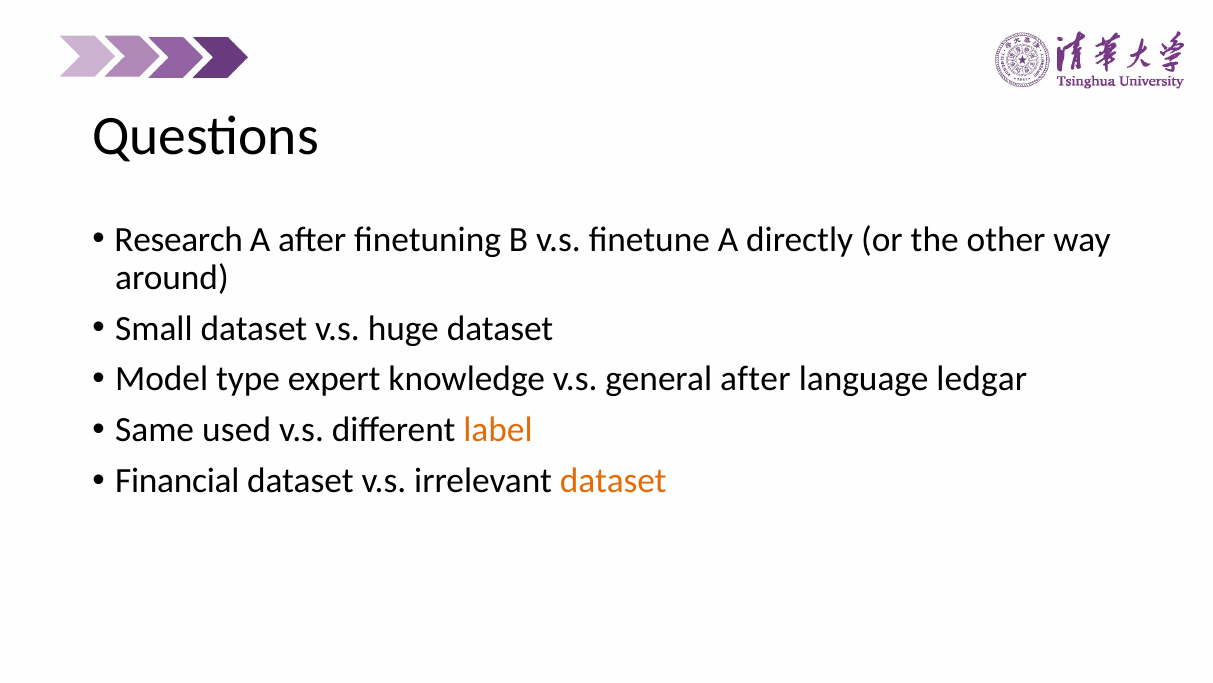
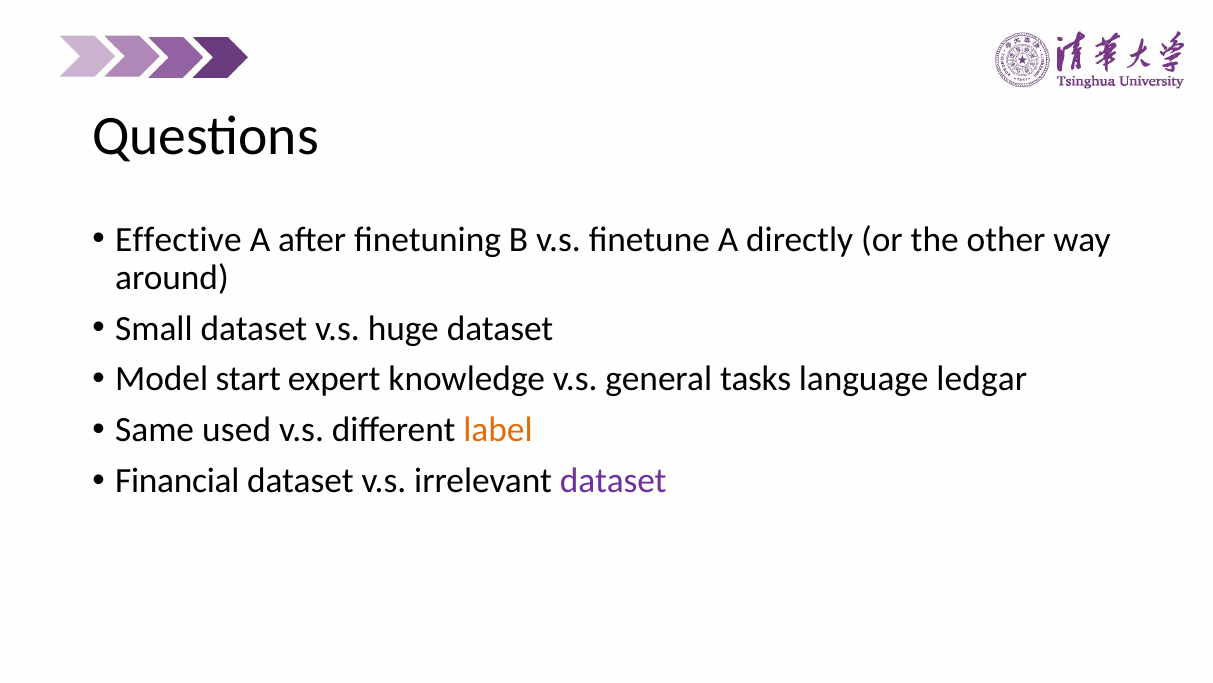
Research: Research -> Effective (178, 239)
type: type -> start (248, 379)
general after: after -> tasks (756, 379)
dataset colour: orange -> purple (613, 480)
